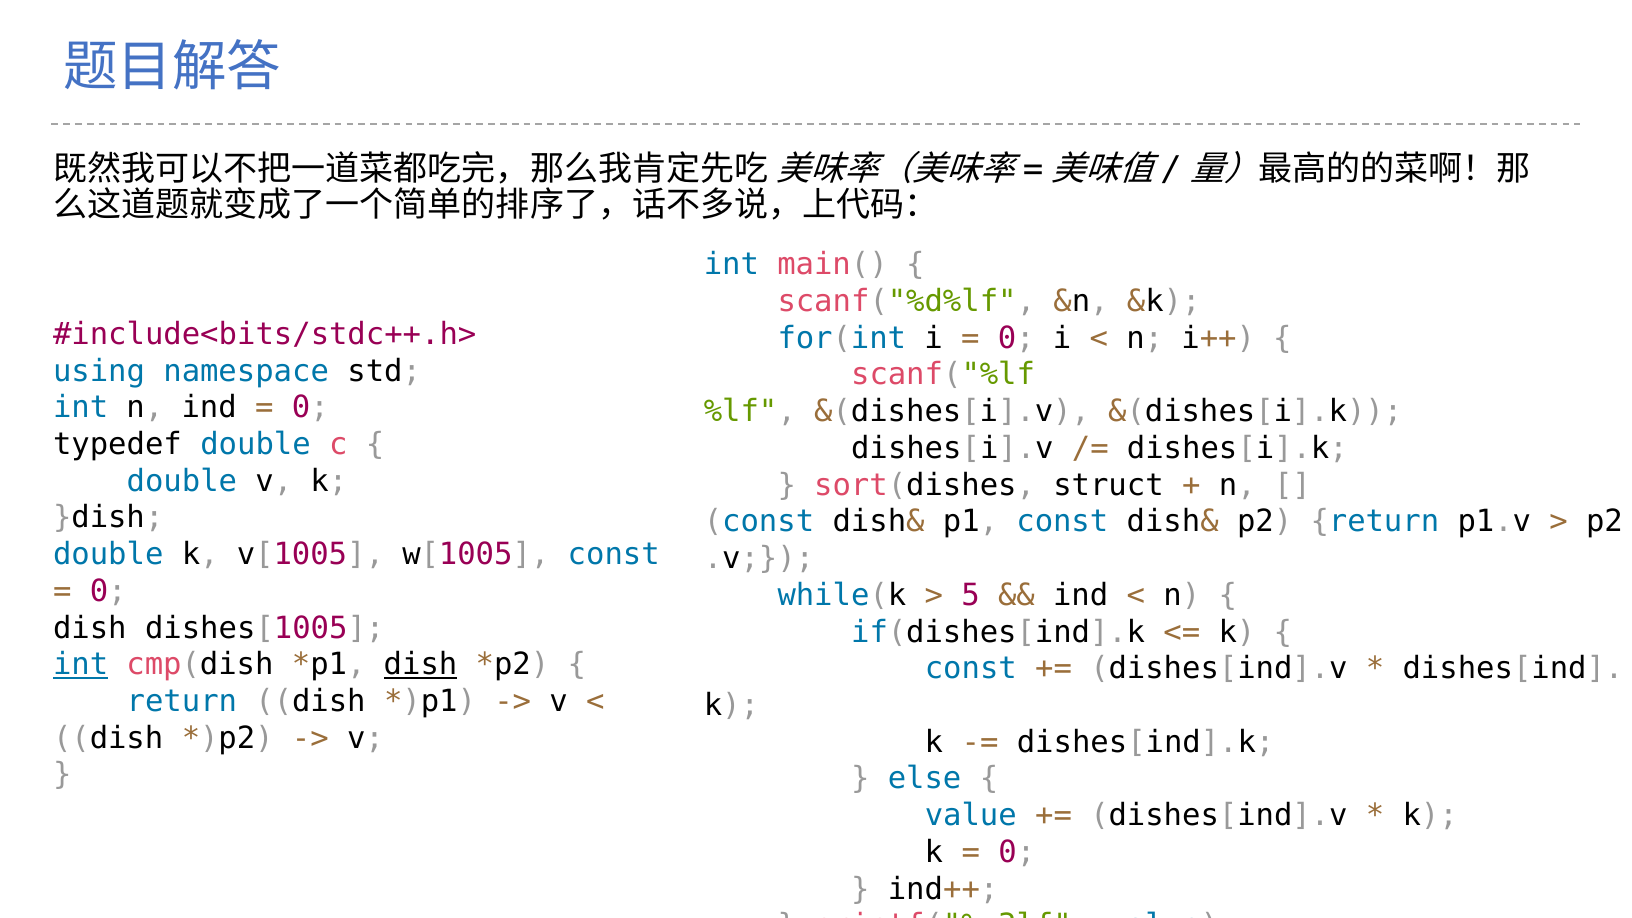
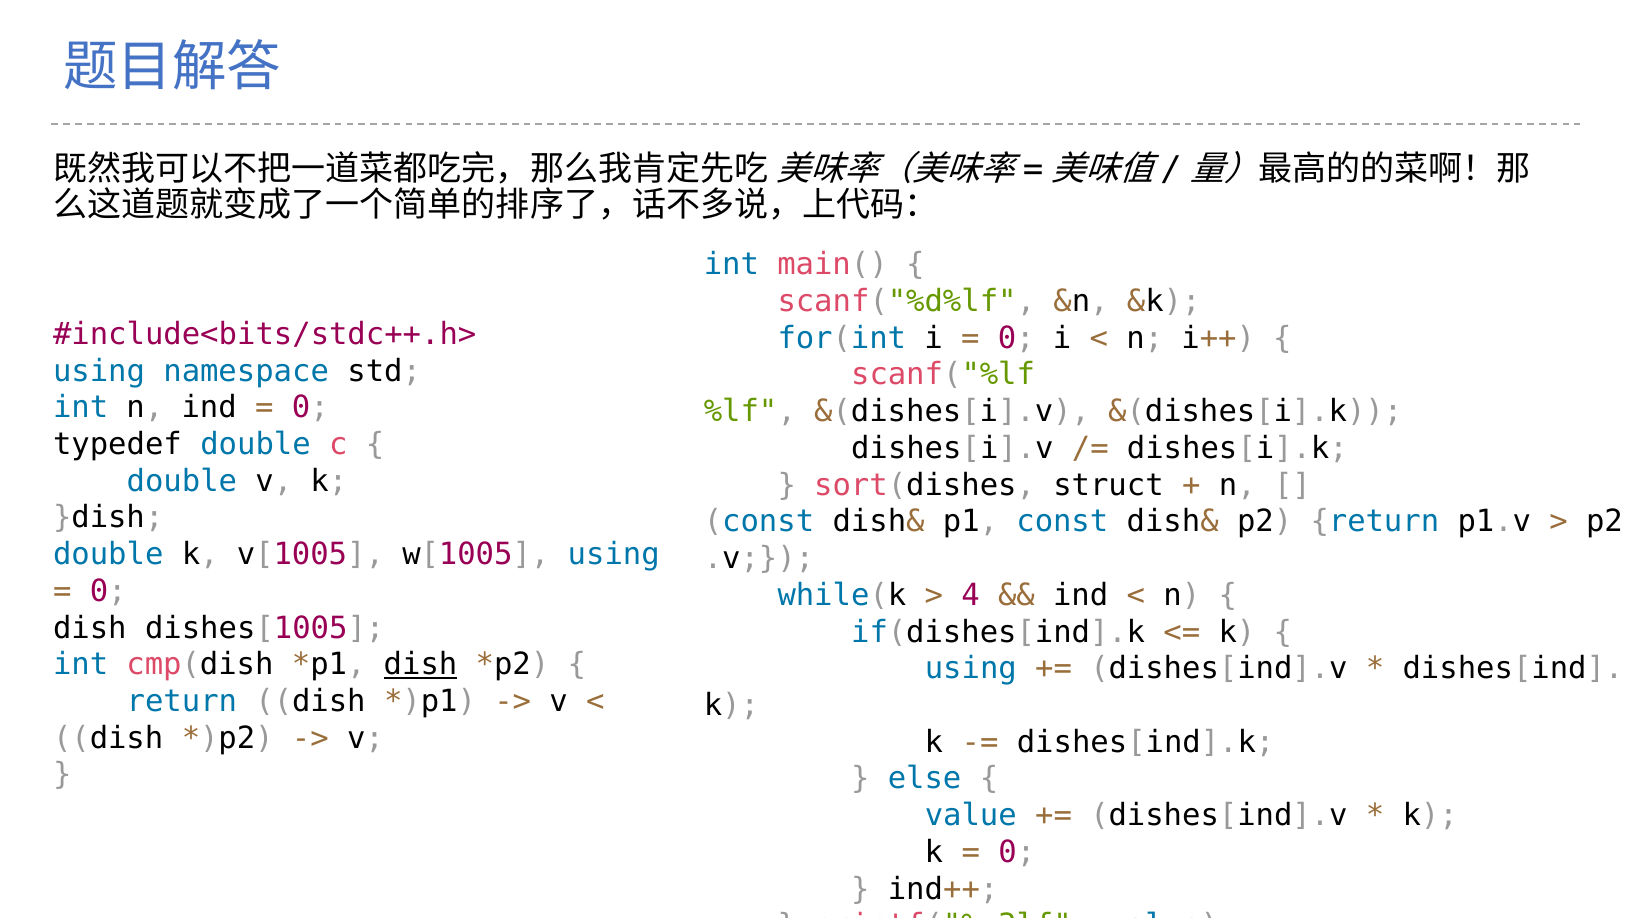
w[1005 const: const -> using (614, 555)
5: 5 -> 4 (971, 595)
int underline: present -> none (81, 665)
const: const -> using (971, 669)
